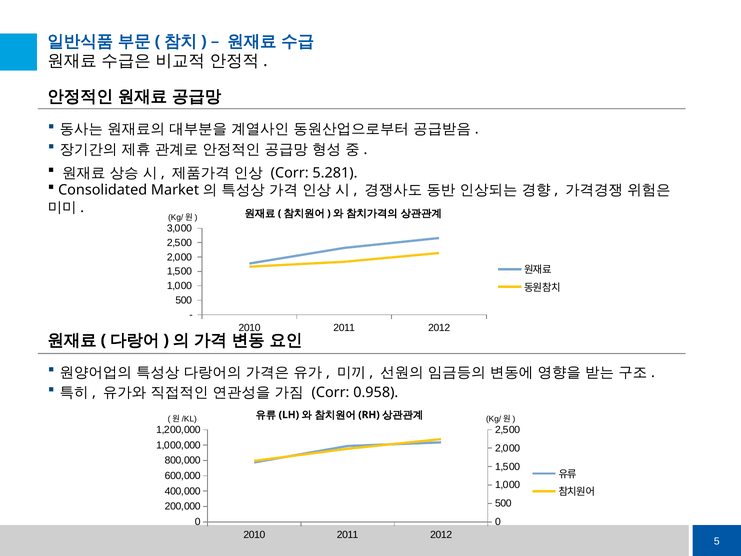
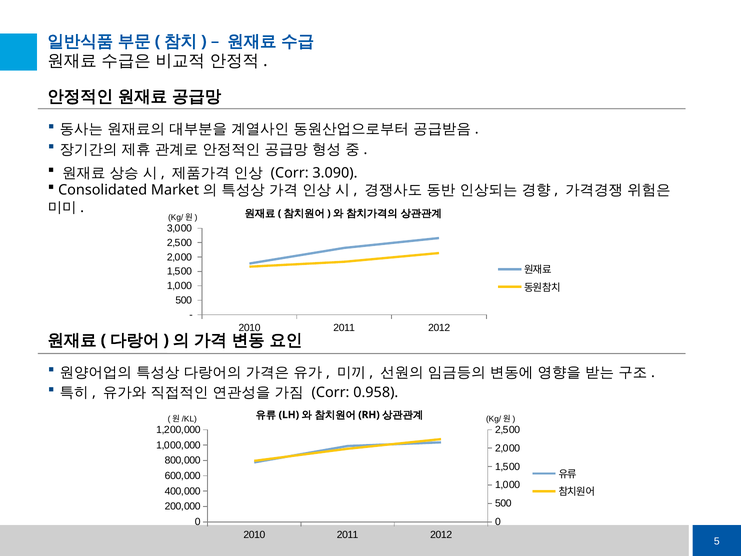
5.281: 5.281 -> 3.090 (335, 173)
